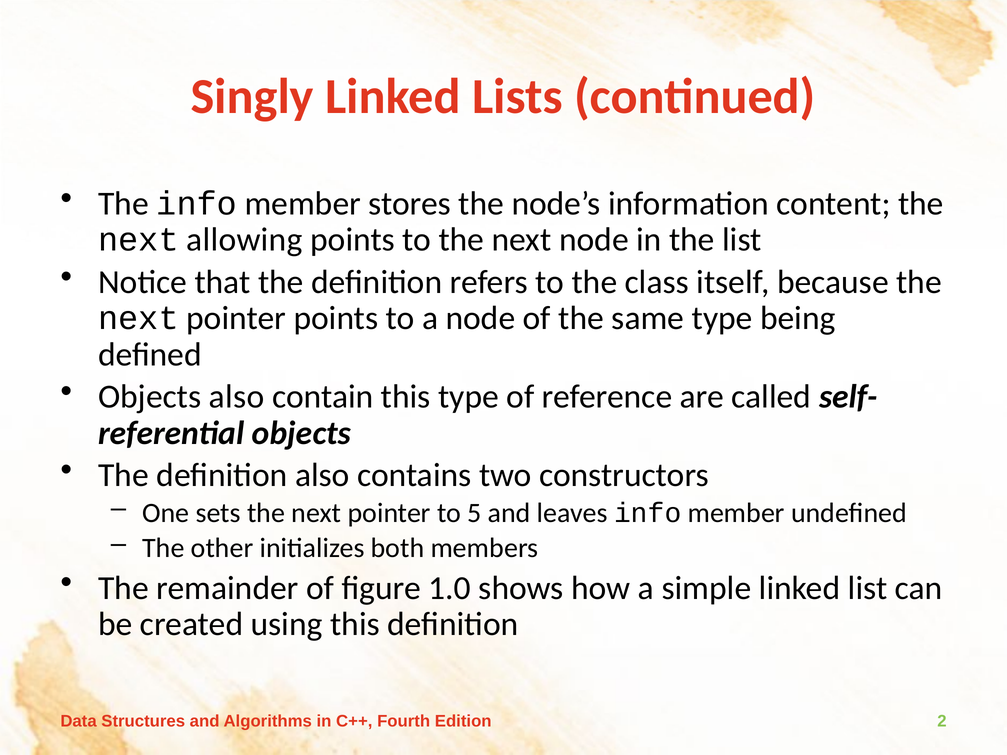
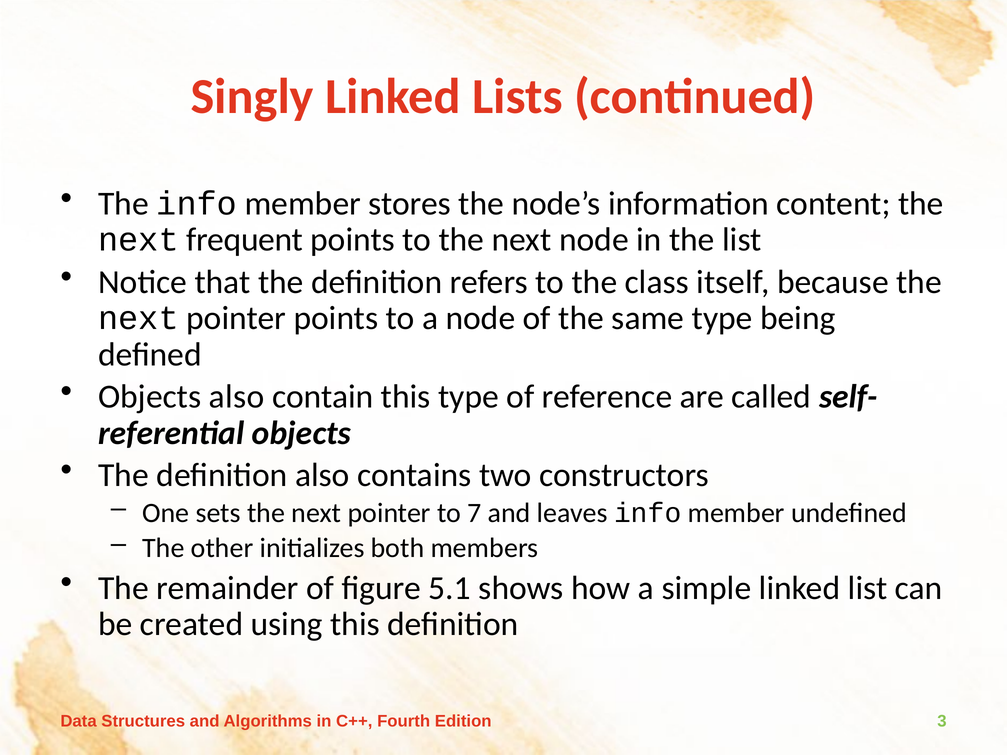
allowing: allowing -> frequent (245, 240)
5: 5 -> 7 (474, 513)
1.0: 1.0 -> 5.1 (450, 588)
2: 2 -> 3 (942, 721)
